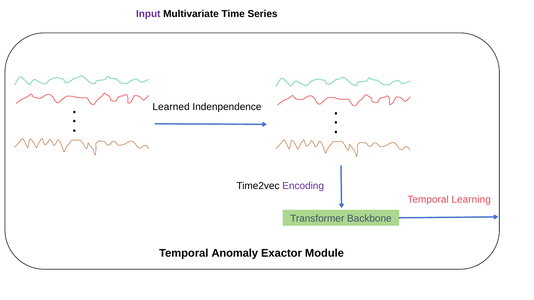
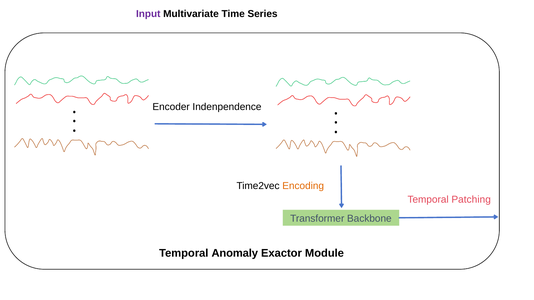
Learned: Learned -> Encoder (171, 107)
Encoding colour: purple -> orange (303, 186)
Learning: Learning -> Patching (471, 200)
